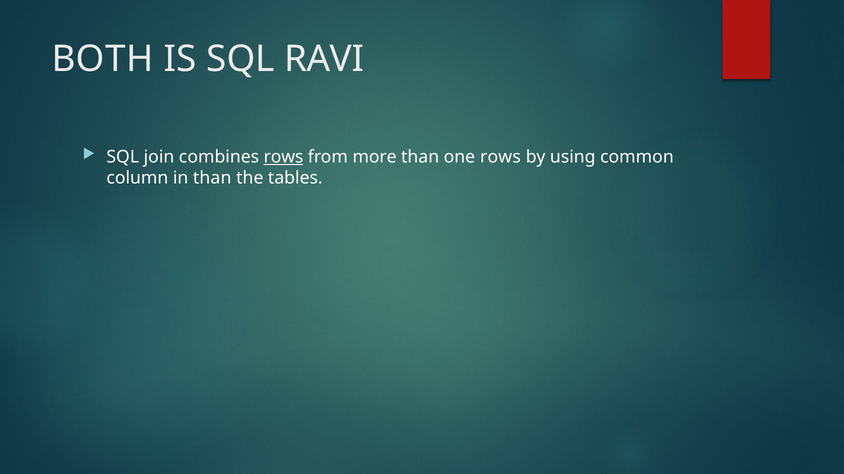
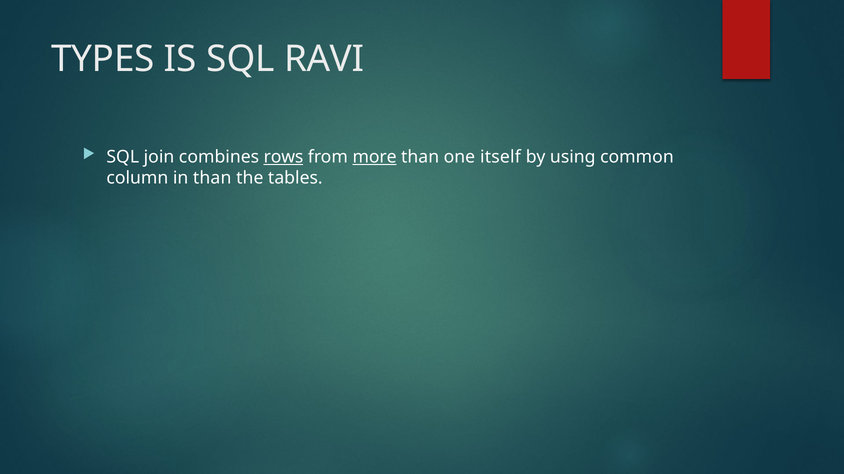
BOTH: BOTH -> TYPES (103, 59)
more underline: none -> present (375, 157)
one rows: rows -> itself (500, 157)
